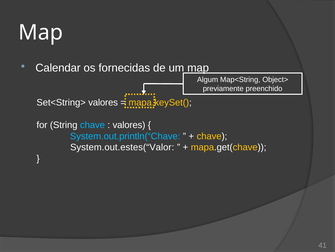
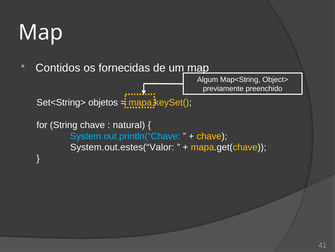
Calendar: Calendar -> Contidos (58, 68)
Set<String> valores: valores -> objetos (103, 102)
chave colour: light blue -> white (92, 125)
valores: valores -> natural (129, 125)
